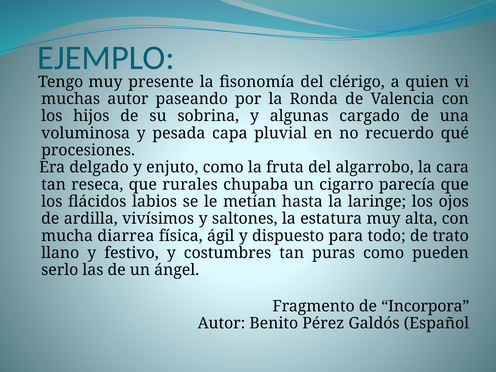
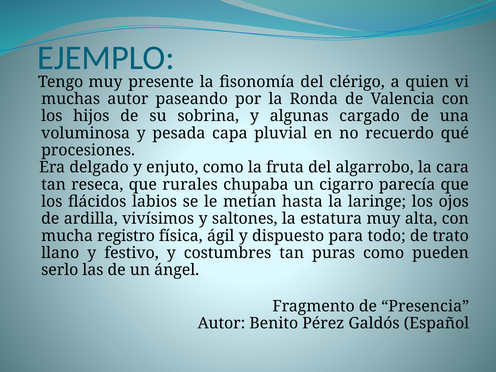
diarrea: diarrea -> registro (126, 236)
Incorpora: Incorpora -> Presencia (425, 306)
